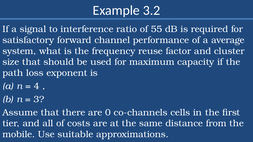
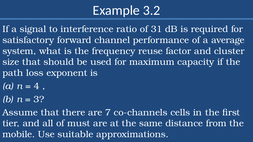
55: 55 -> 31 (156, 29)
0: 0 -> 7 (108, 113)
costs: costs -> must (79, 124)
